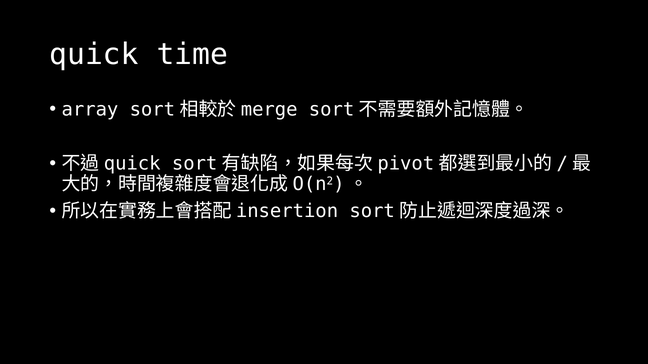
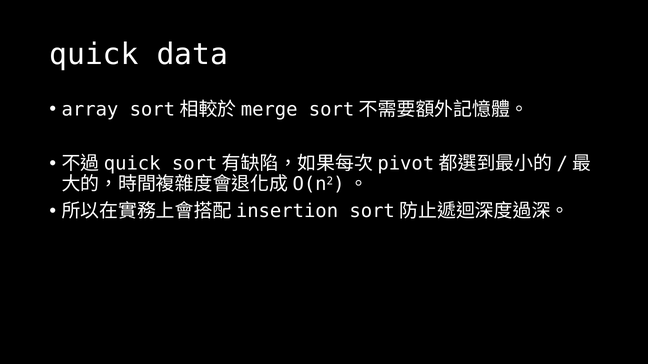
time: time -> data (192, 54)
